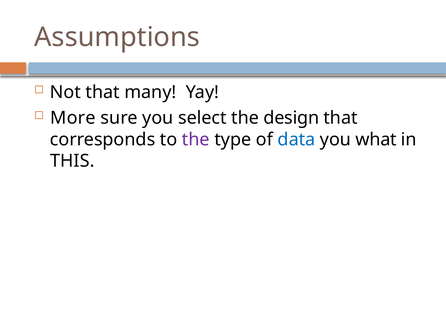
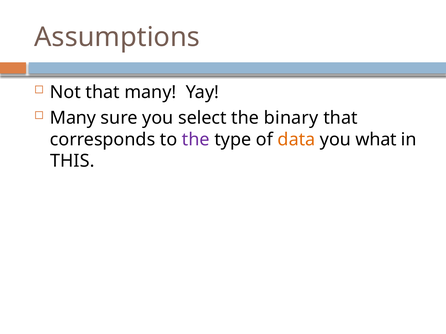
More: More -> Many (73, 118)
design: design -> binary (291, 118)
data colour: blue -> orange (296, 140)
